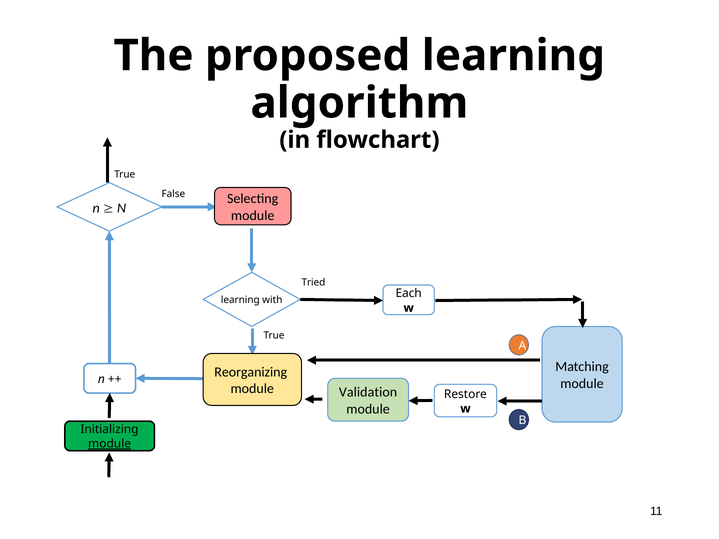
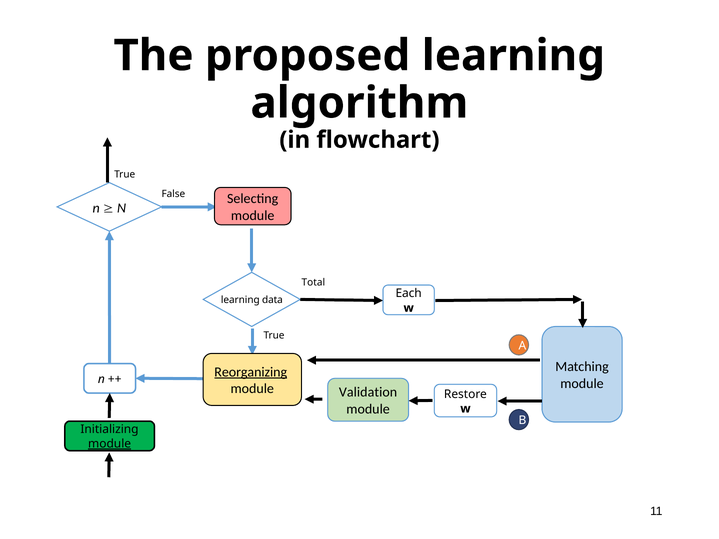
Tried: Tried -> Total (313, 283)
with: with -> data (272, 300)
Reorganizing underline: none -> present (251, 372)
